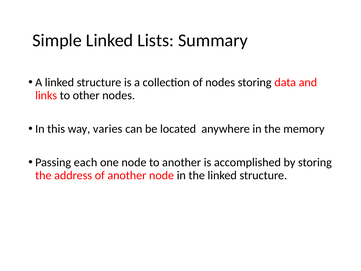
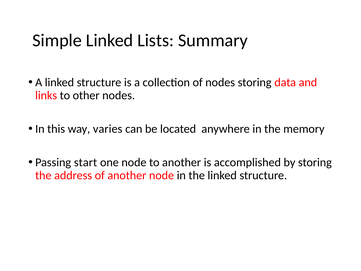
each: each -> start (86, 162)
